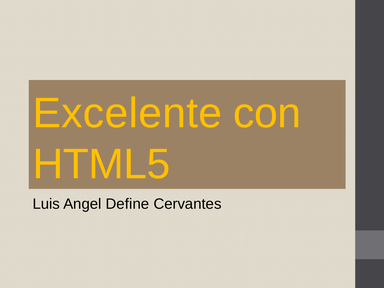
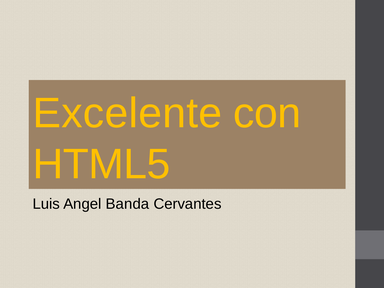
Define: Define -> Banda (127, 204)
